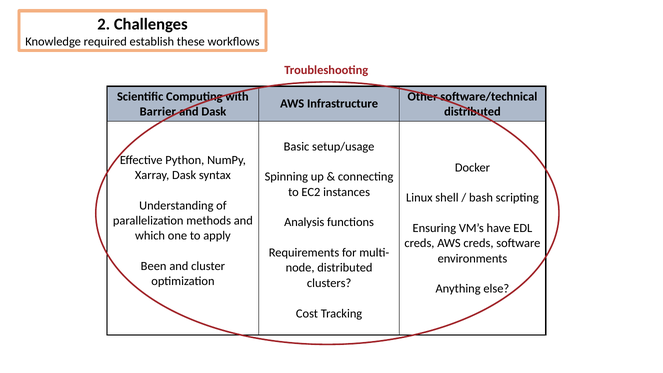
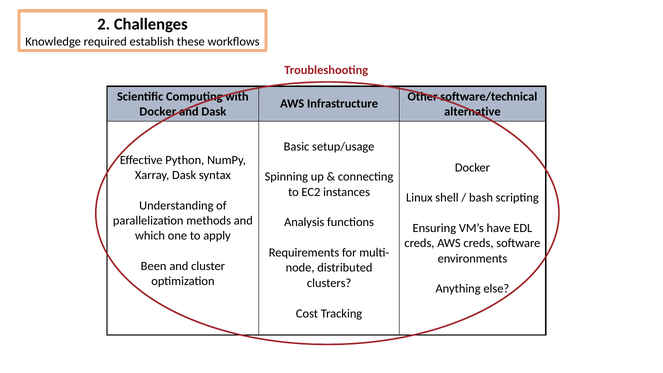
Barrier: Barrier -> Docker (158, 112)
distributed: distributed -> alternative (472, 112)
